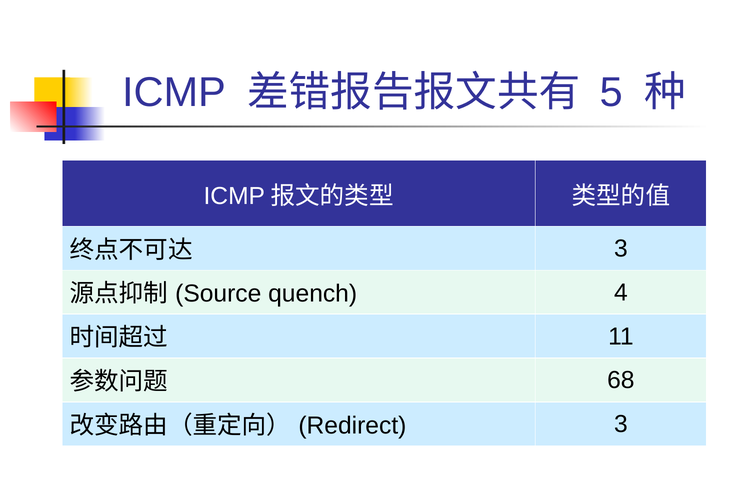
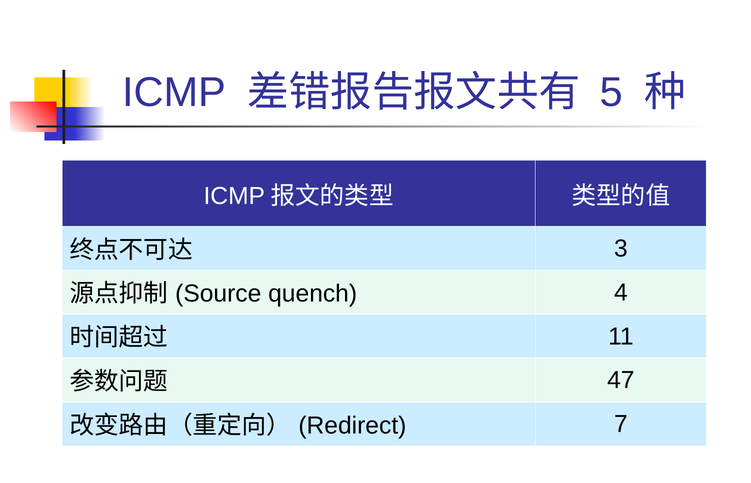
68: 68 -> 47 (621, 380)
3: 3 -> 7 (621, 424)
